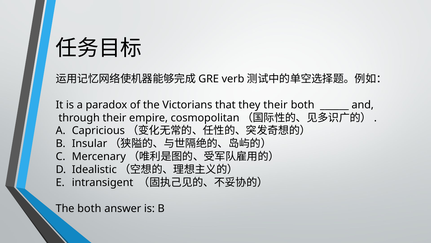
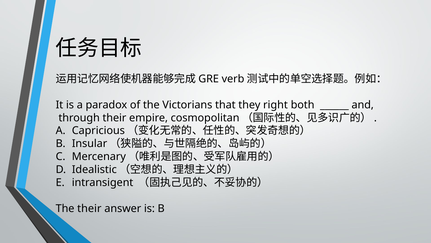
they their: their -> right (276, 105)
The both: both -> their (89, 208)
